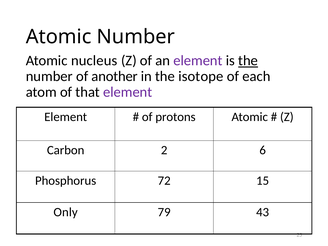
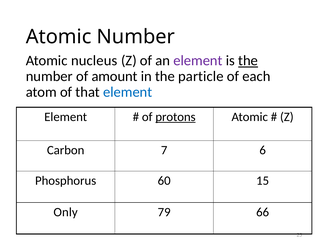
another: another -> amount (115, 76)
isotope: isotope -> particle (201, 76)
element colour: purple -> blue (128, 92)
protons underline: none -> present (175, 117)
2: 2 -> 7 (164, 150)
72: 72 -> 60 (164, 181)
43: 43 -> 66 (263, 212)
